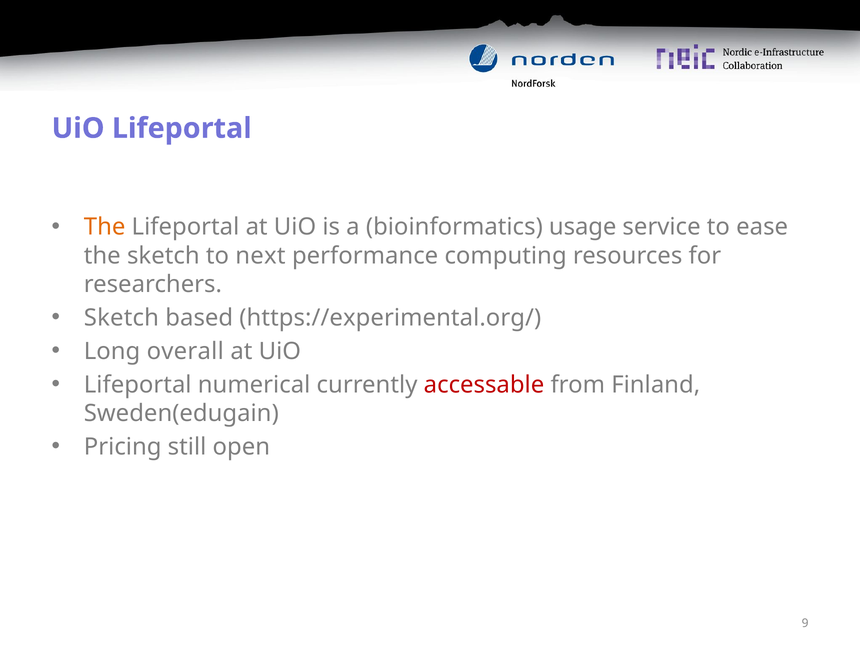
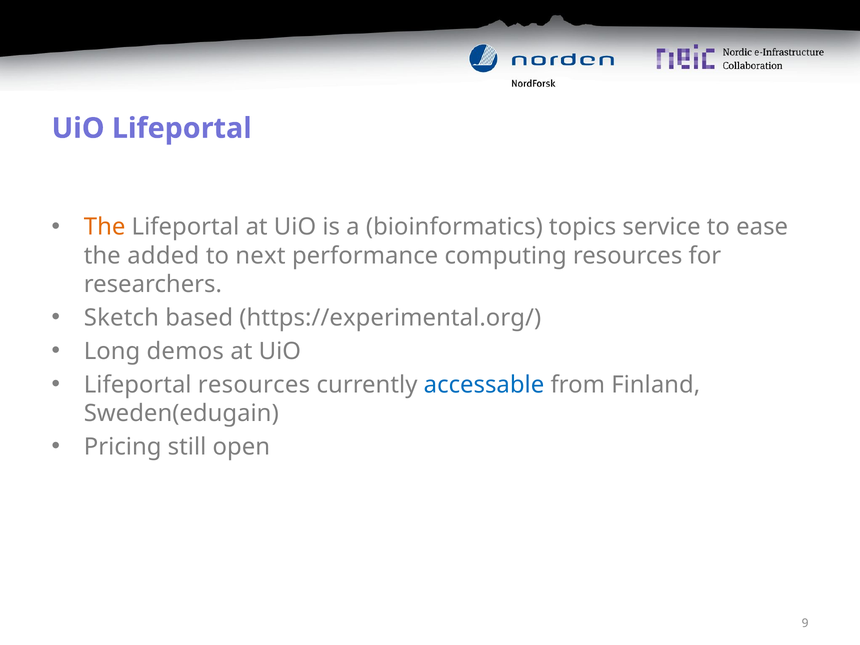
usage: usage -> topics (583, 227)
the sketch: sketch -> added (163, 256)
overall: overall -> demos (185, 351)
Lifeportal numerical: numerical -> resources (254, 385)
accessable colour: red -> blue (484, 385)
